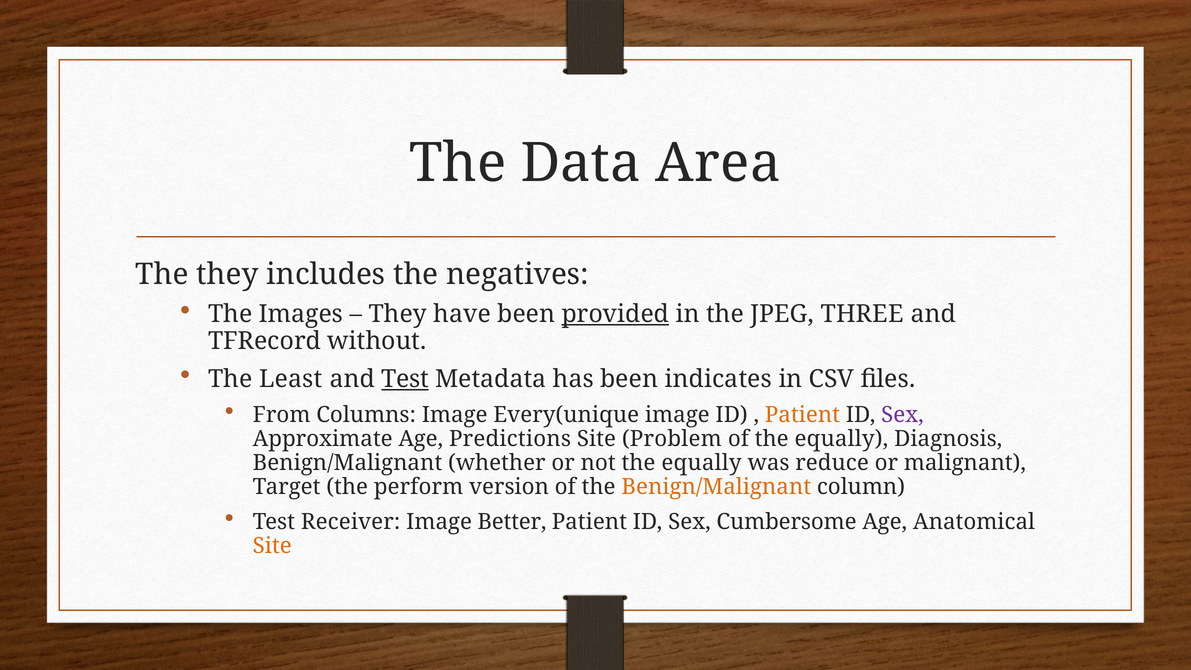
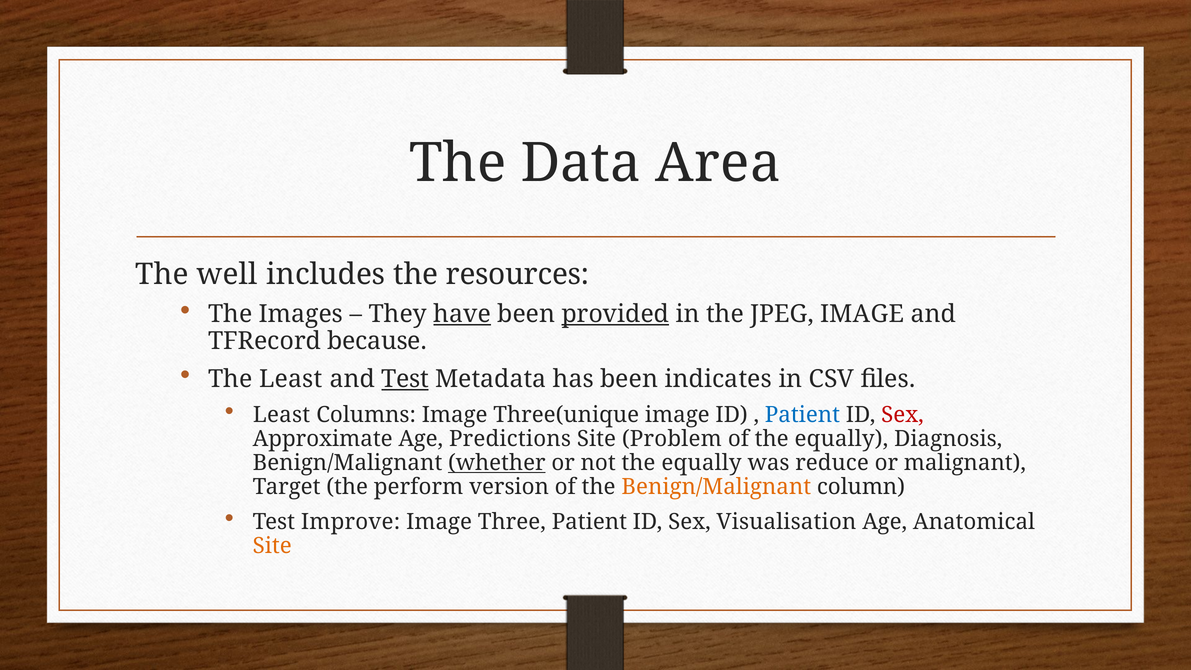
The they: they -> well (227, 274)
negatives: negatives -> resources (518, 274)
have underline: none -> present (462, 314)
JPEG THREE: THREE -> IMAGE (862, 314)
without: without -> because (377, 341)
From: From -> Least (282, 415)
Every(unique: Every(unique -> Three(unique (566, 415)
Patient colour: orange -> blue (802, 415)
Sex colour: purple -> red (902, 415)
whether underline: none -> present (497, 463)
Receiver: Receiver -> Improve (351, 522)
Better: Better -> Three (512, 522)
Cumbersome: Cumbersome -> Visualisation (786, 522)
